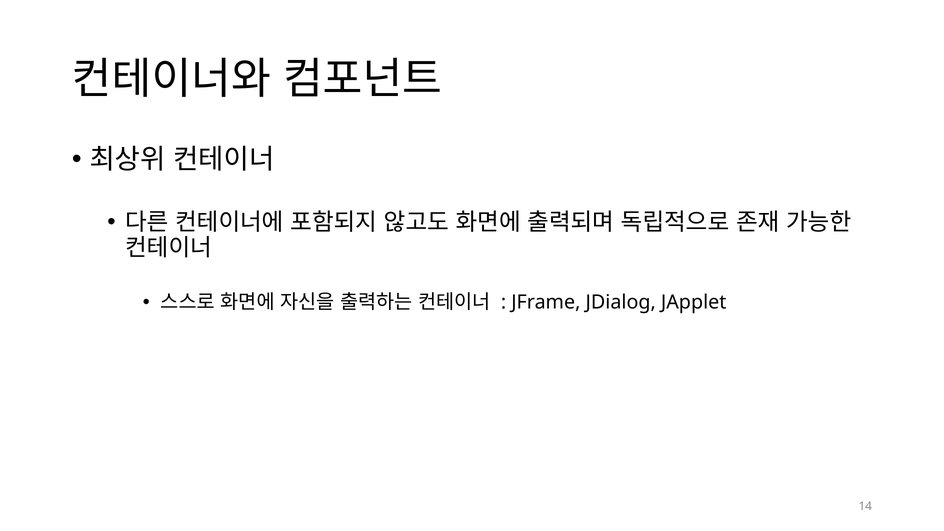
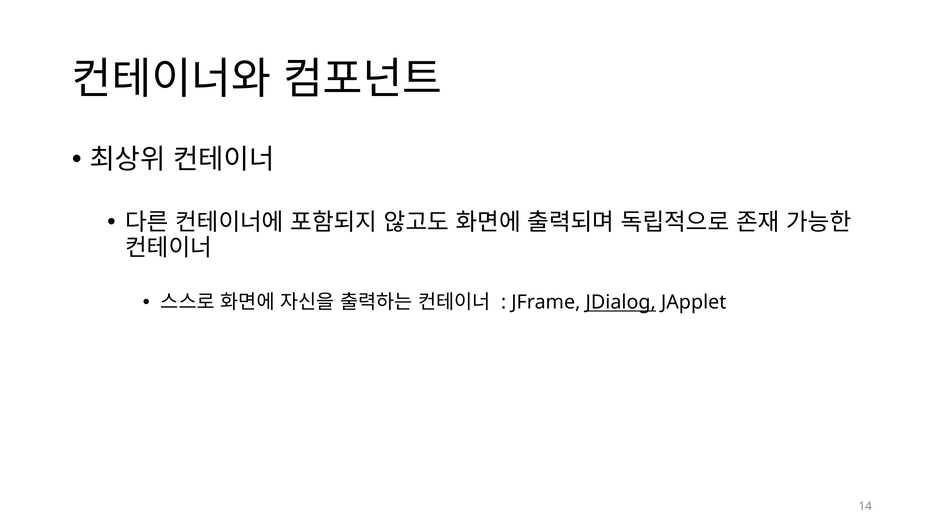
JDialog underline: none -> present (621, 302)
